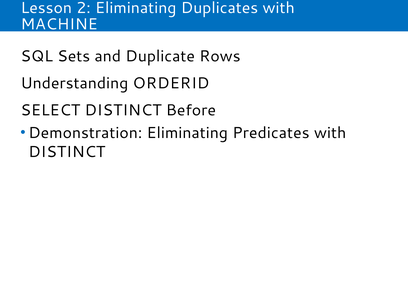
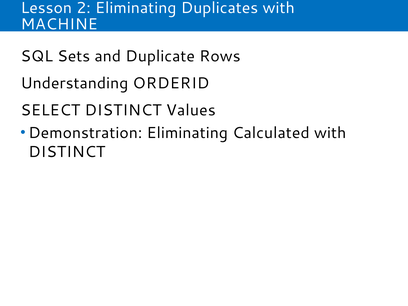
Before: Before -> Values (191, 110)
Predicates: Predicates -> Calculated (271, 133)
